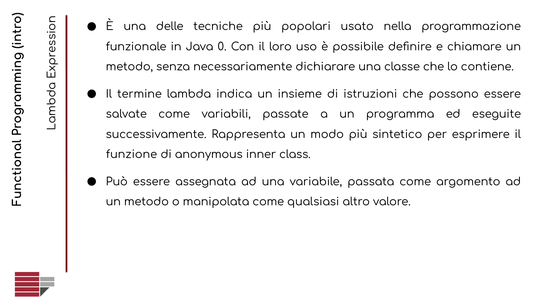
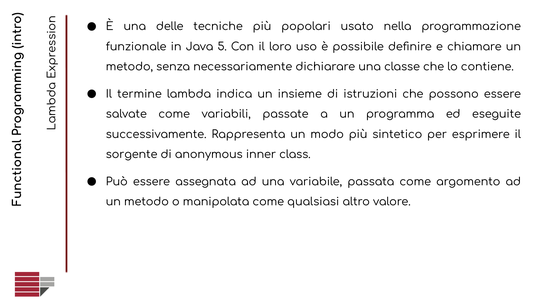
0: 0 -> 5 (222, 47)
funzione: funzione -> sorgente (132, 154)
